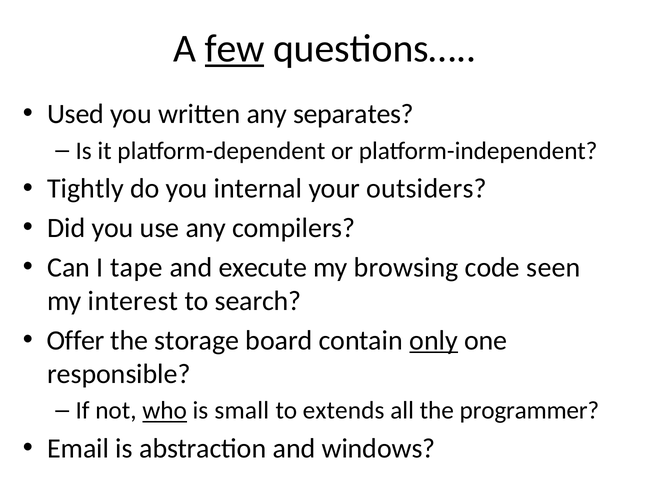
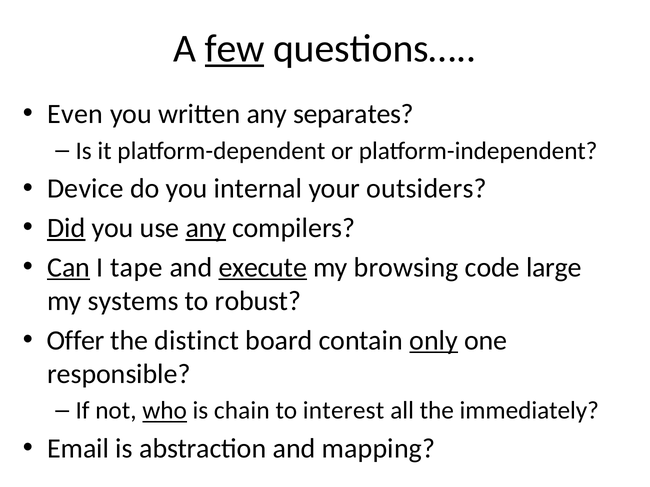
Used: Used -> Even (75, 114)
Tightly: Tightly -> Device (85, 189)
Did underline: none -> present (66, 228)
any underline: none -> present (206, 228)
Can underline: none -> present (69, 268)
execute underline: none -> present (263, 268)
seen: seen -> large (554, 268)
interest: interest -> systems (133, 301)
search: search -> robust (258, 301)
storage: storage -> distinct (197, 341)
small: small -> chain (242, 411)
extends: extends -> interest (344, 411)
programmer: programmer -> immediately (529, 411)
windows: windows -> mapping (378, 449)
